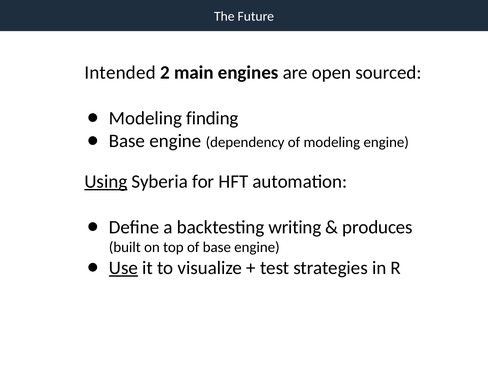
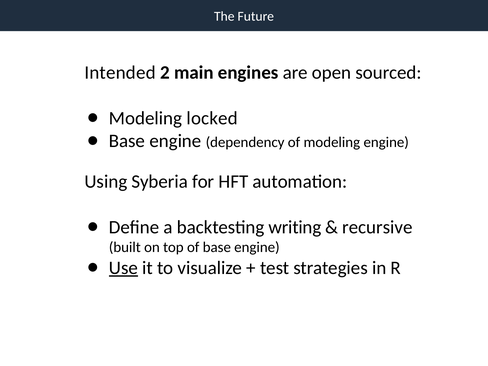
finding: finding -> locked (212, 118)
Using underline: present -> none (106, 182)
produces: produces -> recursive (377, 227)
